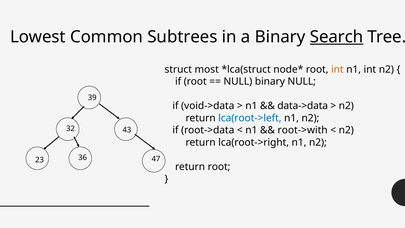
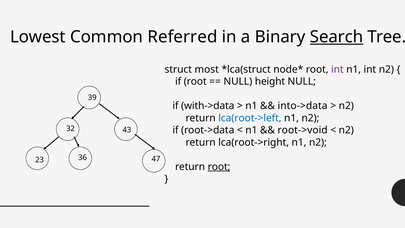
Subtrees: Subtrees -> Referred (182, 37)
int colour: orange -> purple (337, 69)
NULL binary: binary -> height (270, 82)
void->data: void->data -> with->data (208, 106)
data->data: data->data -> into->data (303, 106)
root->with: root->with -> root->void (303, 130)
root underline: none -> present (219, 167)
